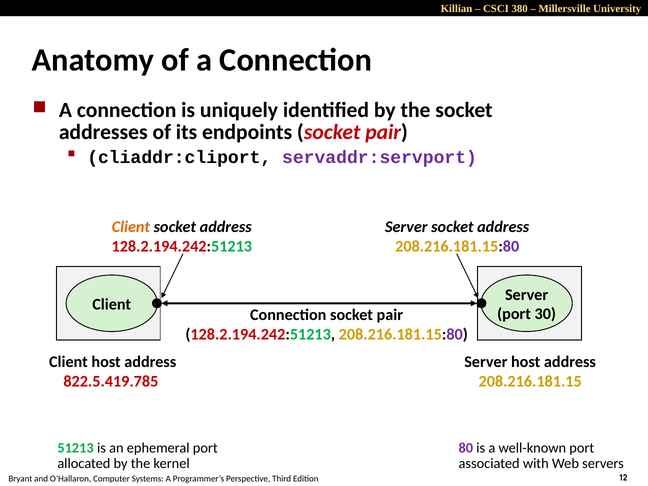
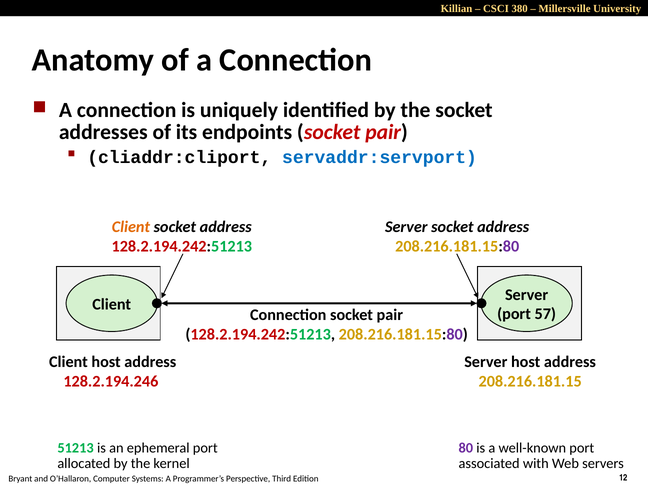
servaddr:servport colour: purple -> blue (379, 157)
30: 30 -> 57 (545, 314)
822.5.419.785: 822.5.419.785 -> 128.2.194.246 (111, 381)
